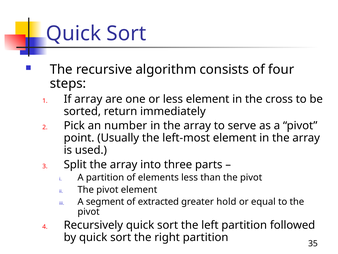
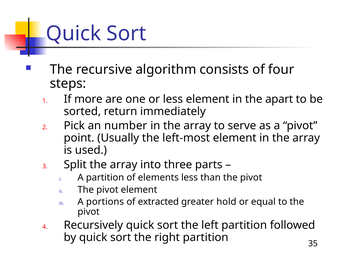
If array: array -> more (88, 99)
cross: cross -> apart (279, 99)
segment: segment -> portions (105, 201)
